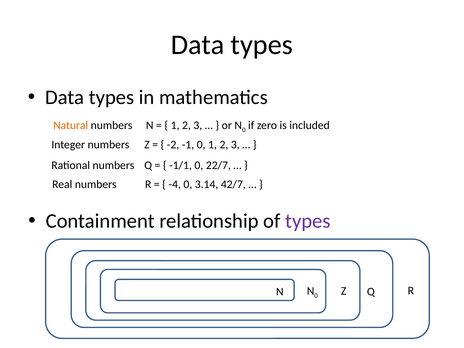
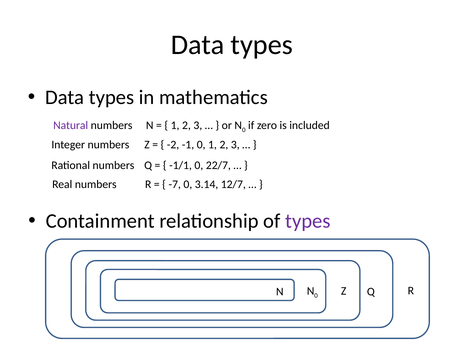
Natural colour: orange -> purple (71, 125)
-4: -4 -> -7 (175, 184)
42/7: 42/7 -> 12/7 (233, 184)
